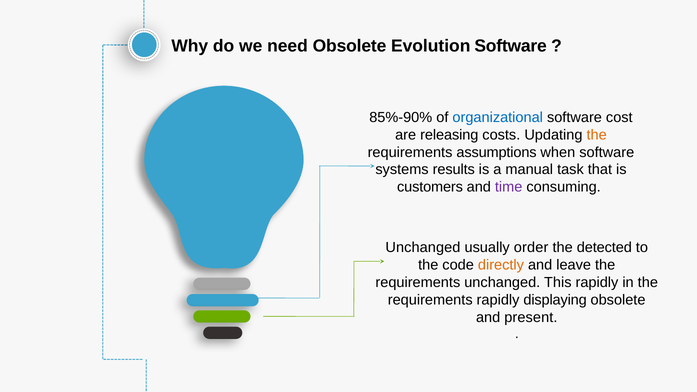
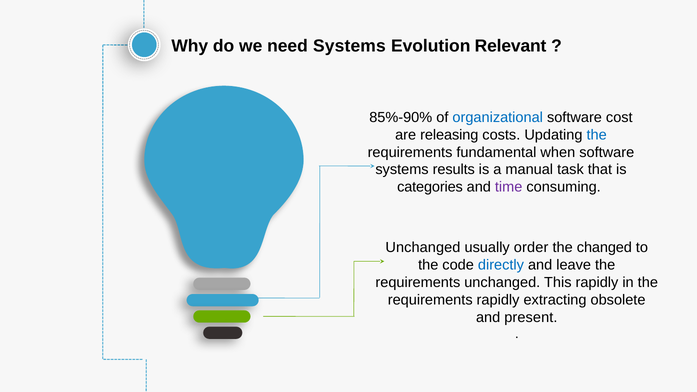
need Obsolete: Obsolete -> Systems (349, 46)
Evolution Software: Software -> Relevant (511, 46)
the colour: orange -> blue (597, 135)
assumptions: assumptions -> fundamental (496, 152)
customers: customers -> categories (430, 187)
detected: detected -> changed (604, 248)
directly colour: orange -> blue (501, 265)
displaying: displaying -> extracting (555, 300)
